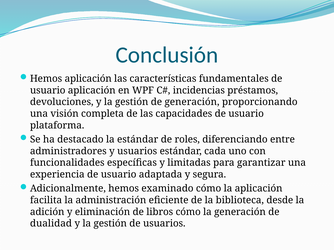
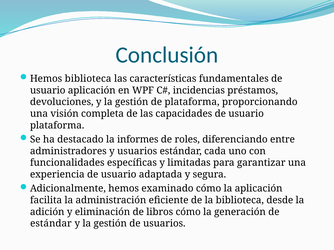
Hemos aplicación: aplicación -> biblioteca (88, 79)
de generación: generación -> plataforma (192, 102)
la estándar: estándar -> informes (138, 140)
dualidad: dualidad -> estándar (51, 224)
